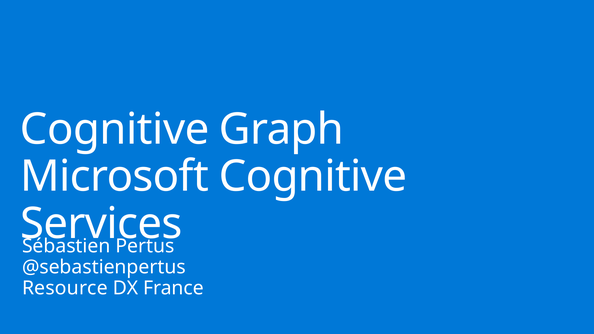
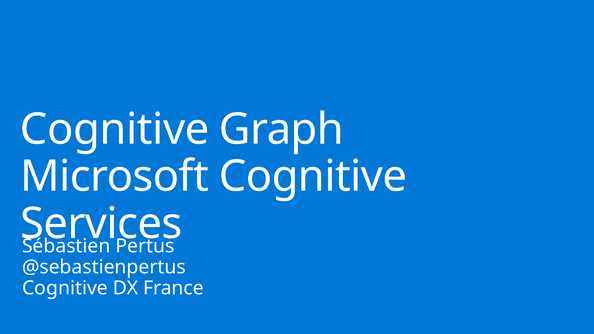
Resource: Resource -> Cognitive (65, 288)
